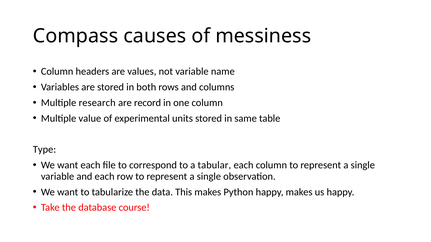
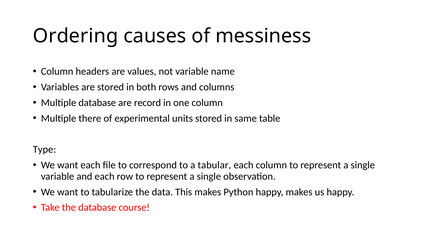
Compass: Compass -> Ordering (76, 36)
Multiple research: research -> database (97, 103)
value: value -> there (90, 119)
